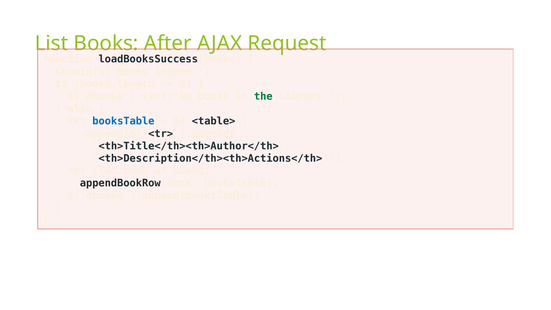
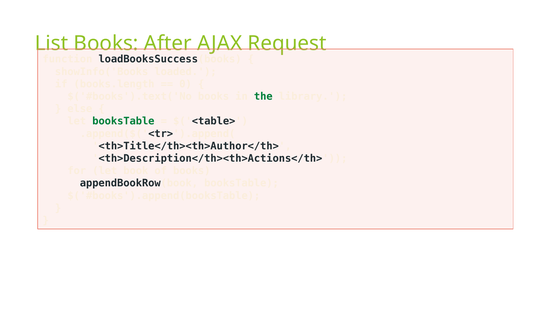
booksTable colour: blue -> green (123, 121)
